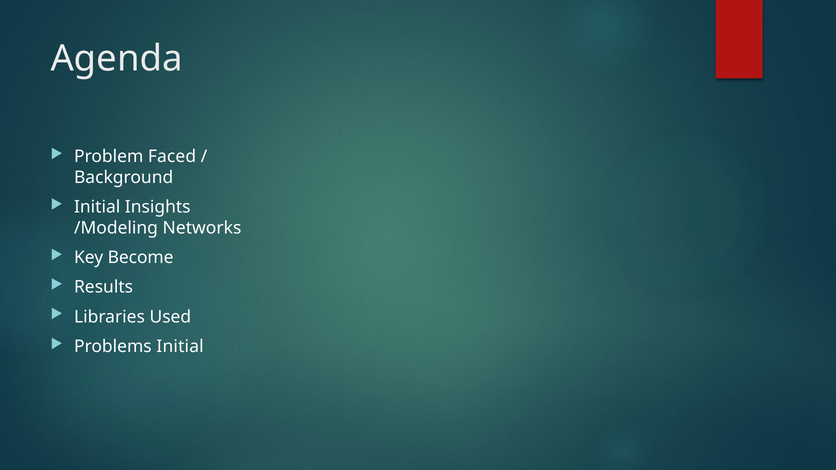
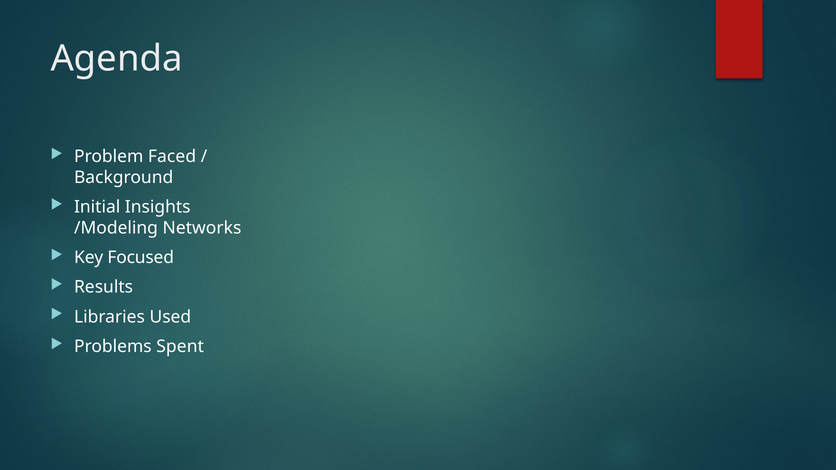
Become: Become -> Focused (141, 258)
Problems Initial: Initial -> Spent (180, 347)
